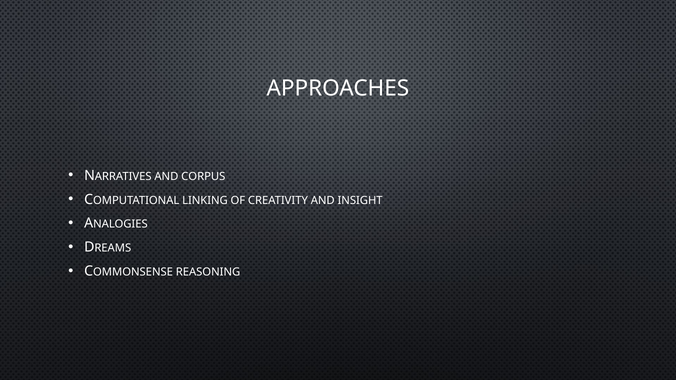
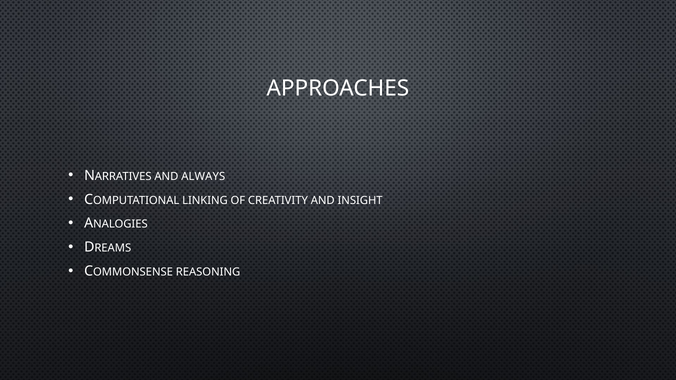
CORPUS: CORPUS -> ALWAYS (203, 176)
